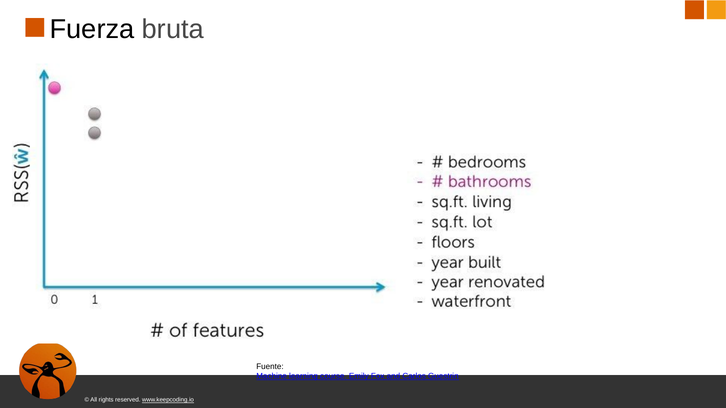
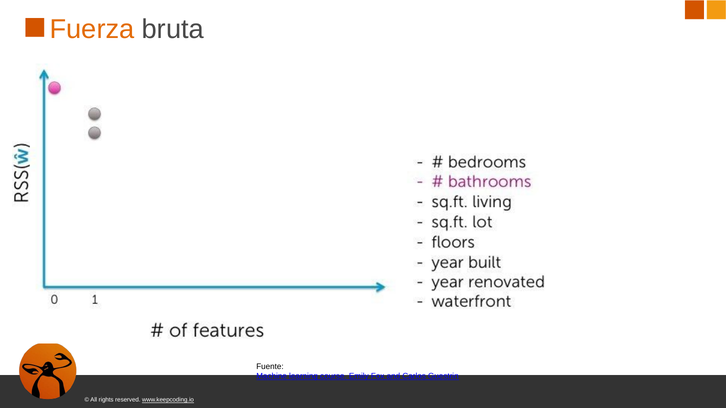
Fuerza colour: black -> orange (92, 29)
